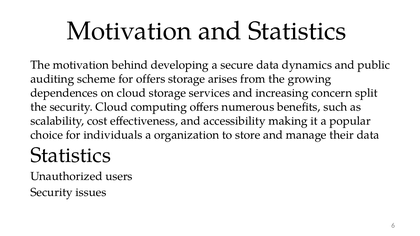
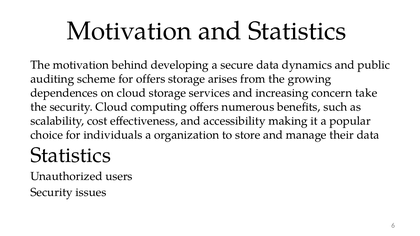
split: split -> take (366, 93)
